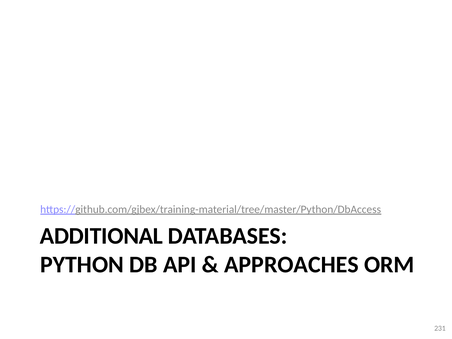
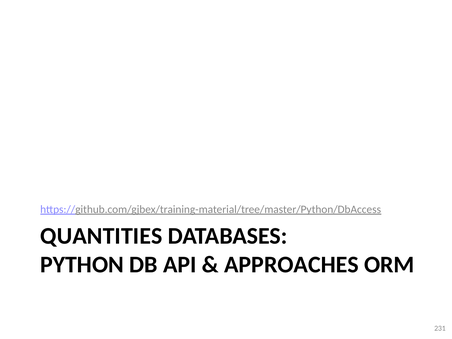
ADDITIONAL: ADDITIONAL -> QUANTITIES (101, 236)
